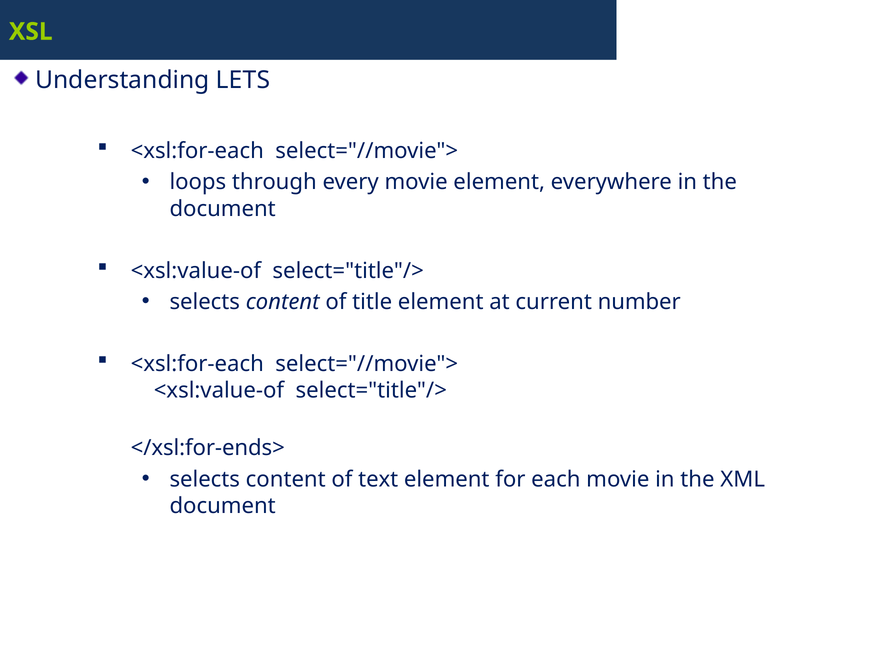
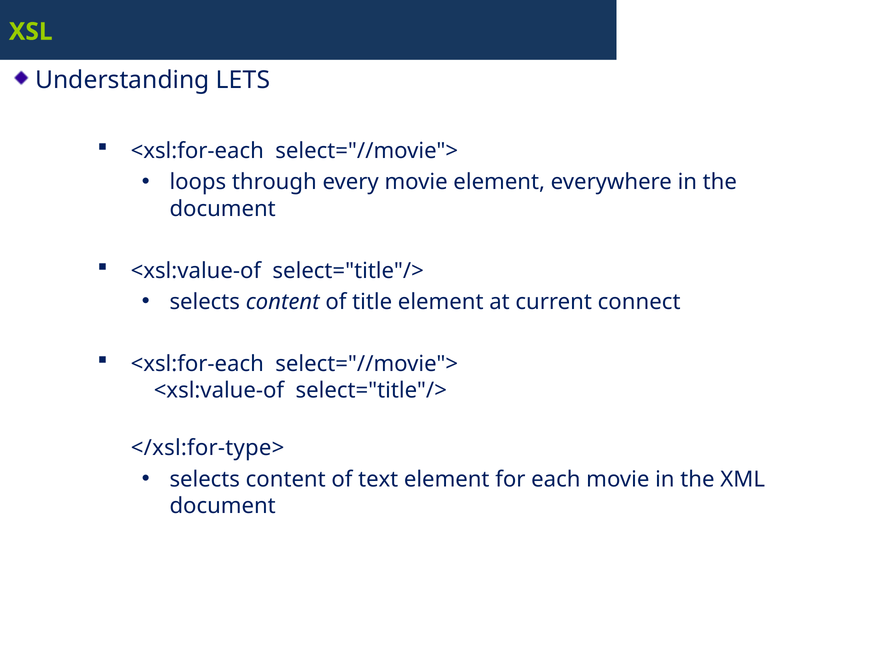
number: number -> connect (639, 302)
</xsl:for-ends>: </xsl:for-ends> -> </xsl:for-type> (208, 448)
